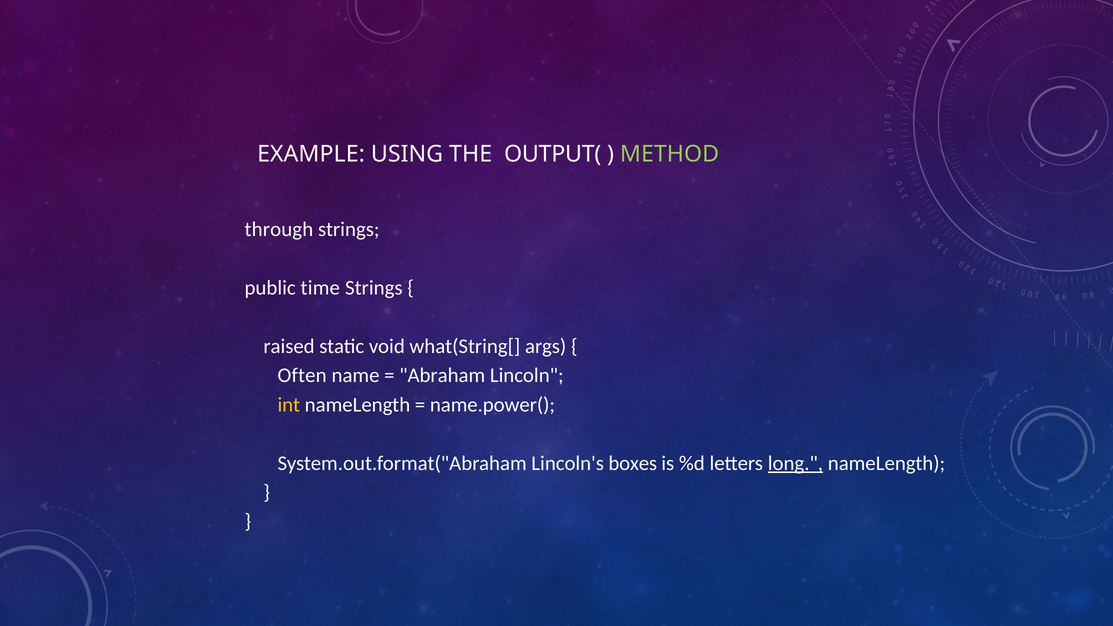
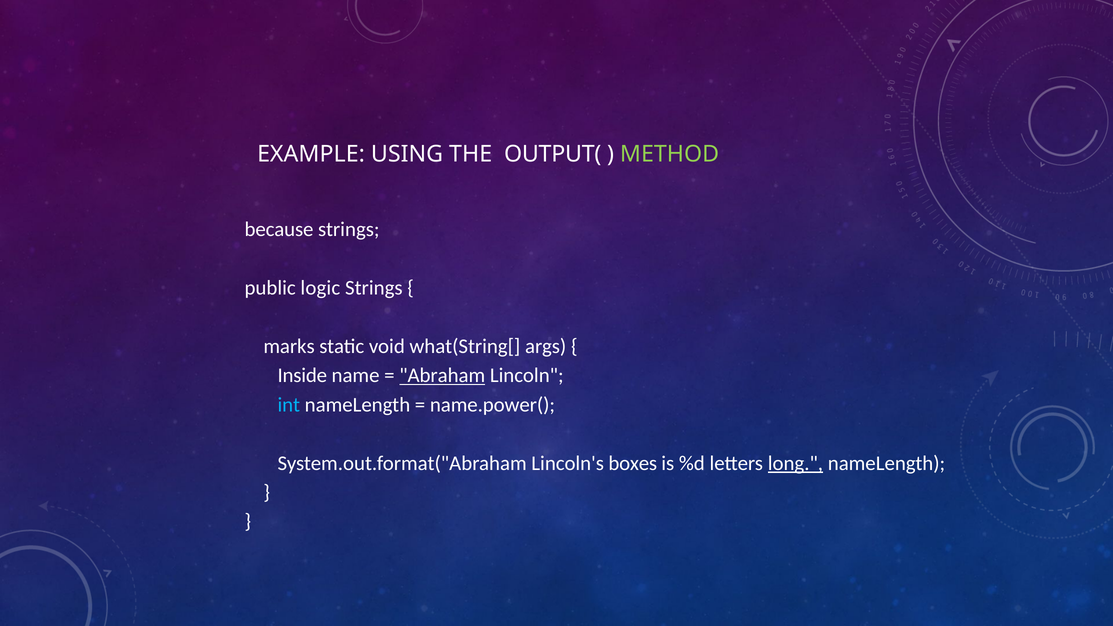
through: through -> because (279, 229)
time: time -> logic (320, 288)
raised: raised -> marks (289, 346)
Often: Often -> Inside (302, 376)
Abraham underline: none -> present (442, 376)
int colour: yellow -> light blue (289, 405)
